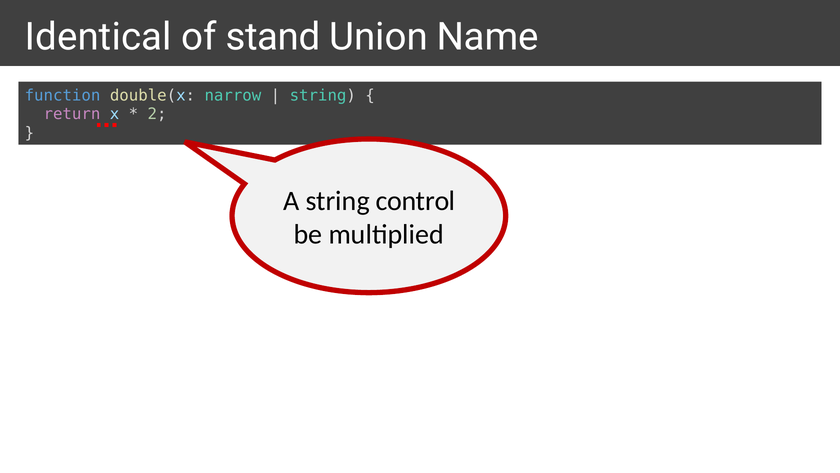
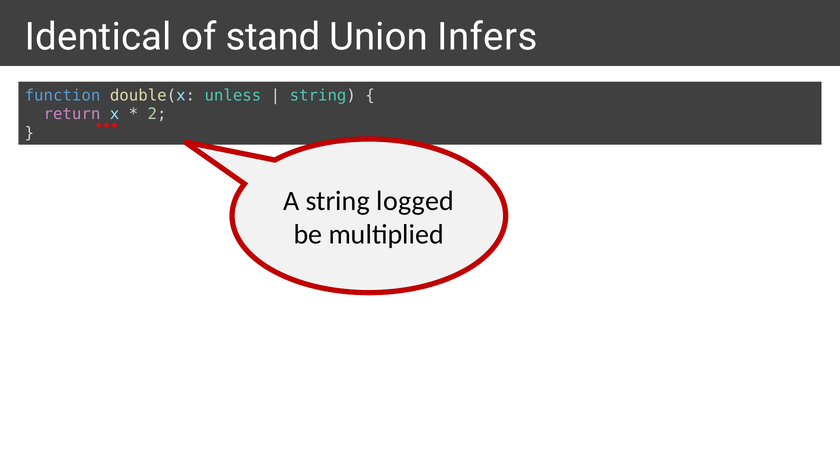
Name: Name -> Infers (487, 37)
narrow: narrow -> unless (233, 95)
control: control -> logged (415, 201)
